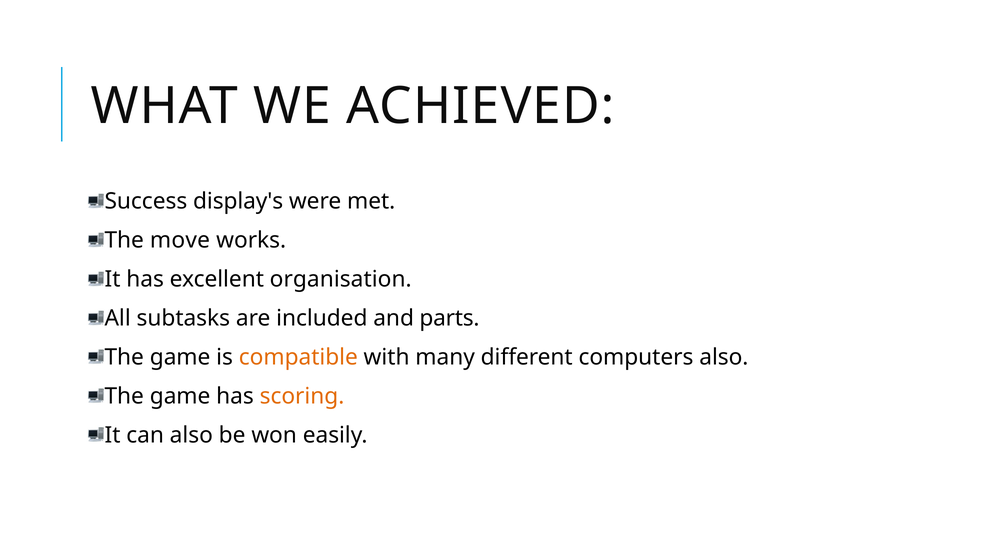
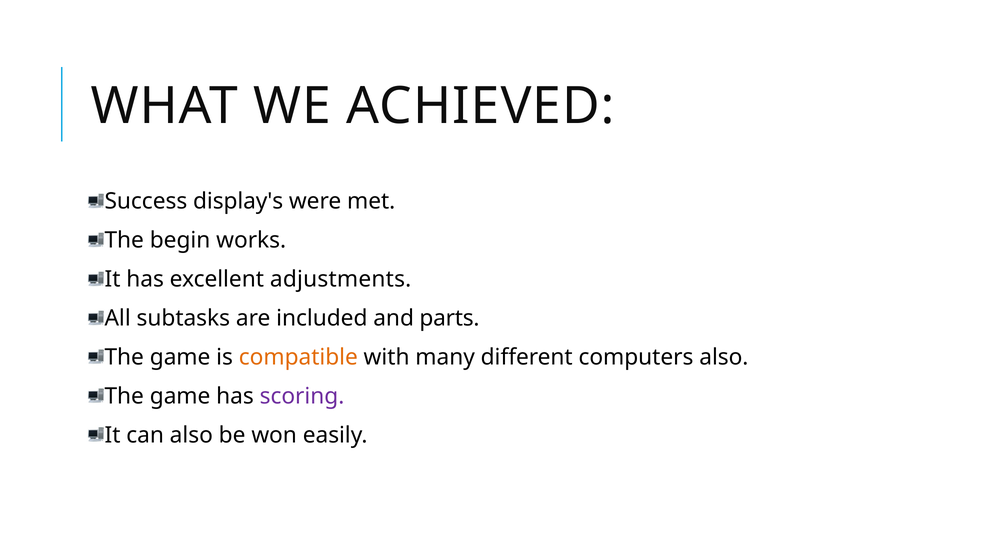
move: move -> begin (180, 241)
organisation: organisation -> adjustments (341, 280)
scoring colour: orange -> purple (302, 397)
